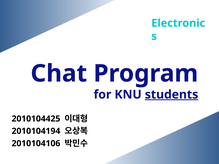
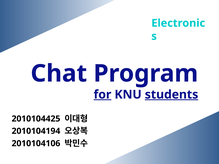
for underline: none -> present (102, 95)
